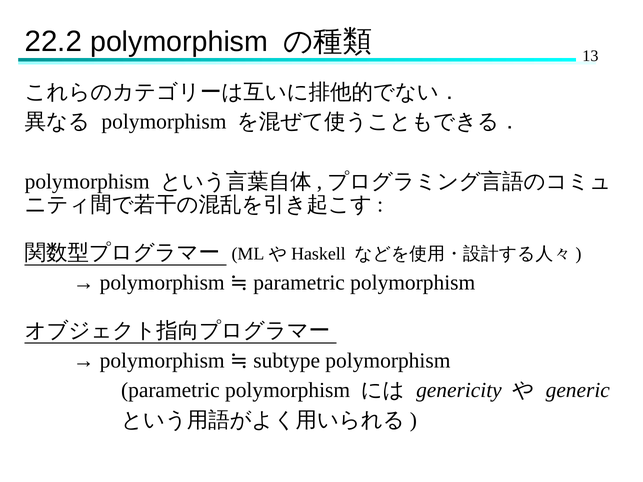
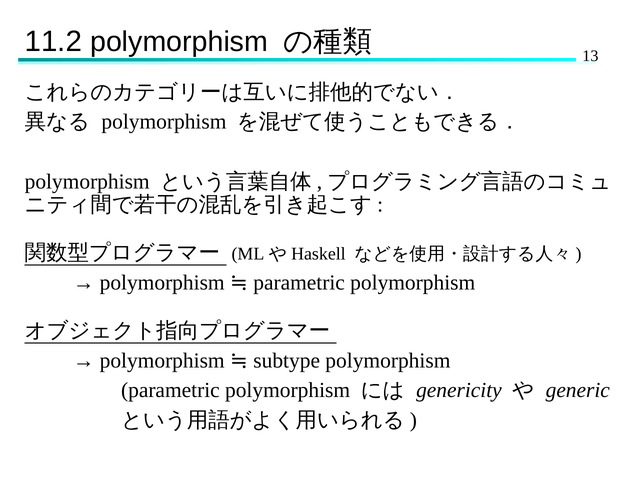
22.2: 22.2 -> 11.2 (53, 42)
